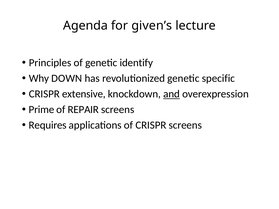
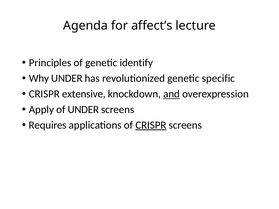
given’s: given’s -> affect’s (152, 26)
Why DOWN: DOWN -> UNDER (67, 78)
Prime: Prime -> Apply (41, 110)
of REPAIR: REPAIR -> UNDER (83, 110)
CRISPR underline: none -> present (151, 125)
